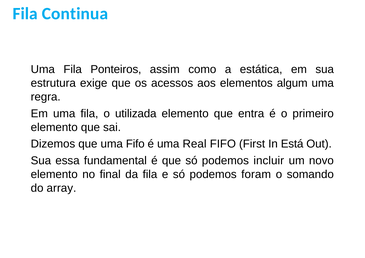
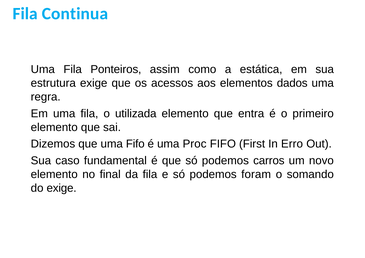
algum: algum -> dados (292, 83)
Real: Real -> Proc (195, 144)
Está: Está -> Erro (292, 144)
essa: essa -> caso (67, 161)
incluir: incluir -> carros (269, 161)
do array: array -> exige (62, 188)
